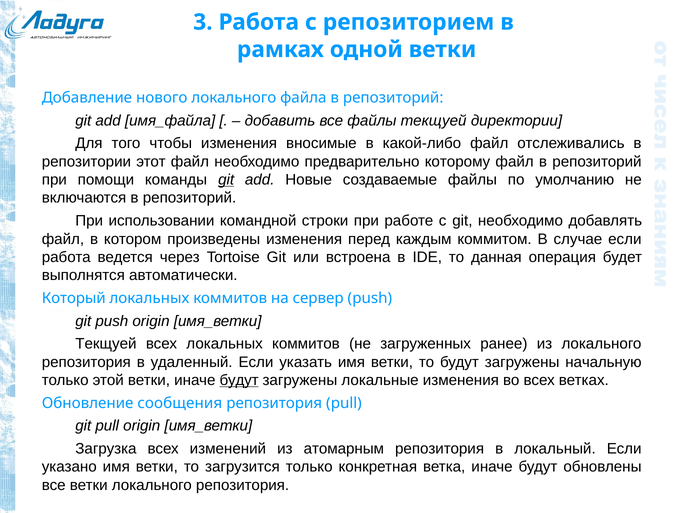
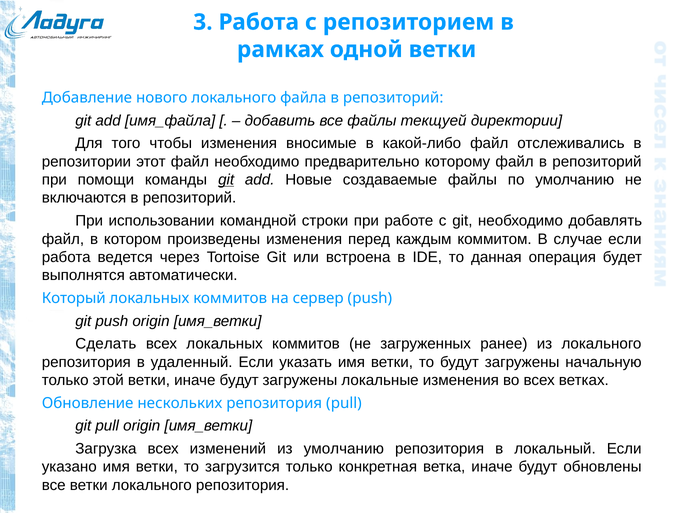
Текщуей: Текщуей -> Сделать (106, 344)
будут underline: present -> none (239, 380)
сообщения: сообщения -> нескольких (180, 403)
из атомарным: атомарным -> умолчанию (344, 449)
